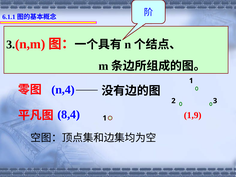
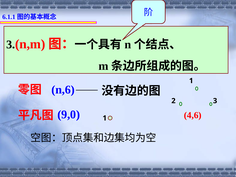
n,4: n,4 -> n,6 (63, 90)
8,4: 8,4 -> 9,0 (69, 114)
1,9: 1,9 -> 4,6 (193, 115)
